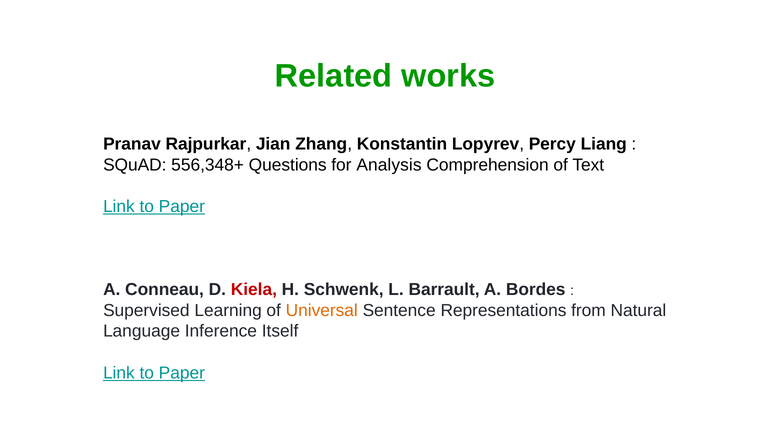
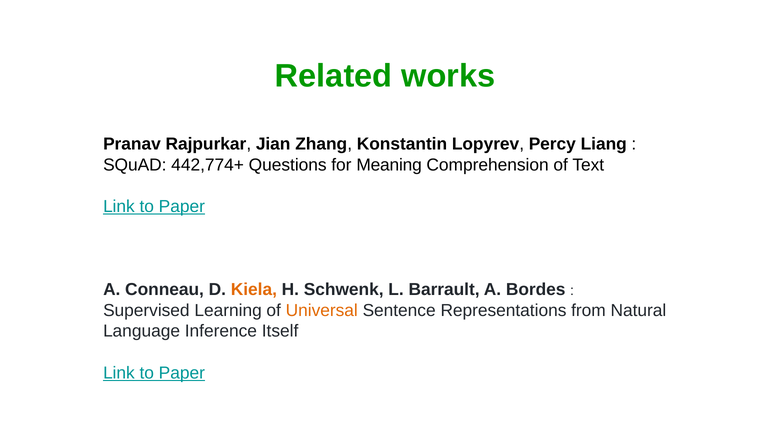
556,348+: 556,348+ -> 442,774+ (208, 165)
Analysis: Analysis -> Meaning (389, 165)
Kiela colour: red -> orange (254, 290)
